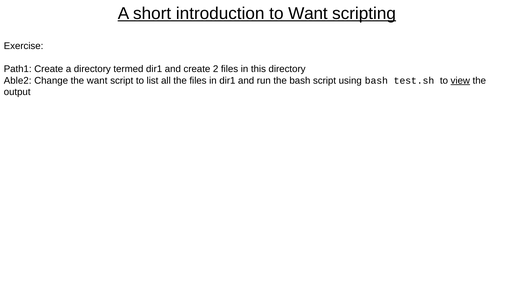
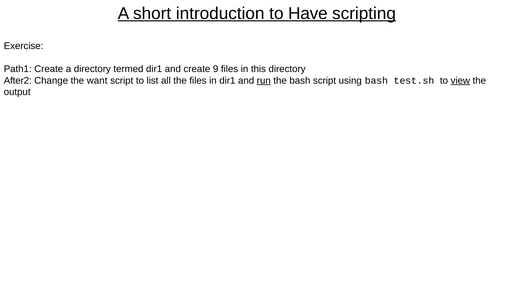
to Want: Want -> Have (308, 13)
2: 2 -> 9 (216, 69)
Able2: Able2 -> After2 (18, 81)
run underline: none -> present (264, 81)
